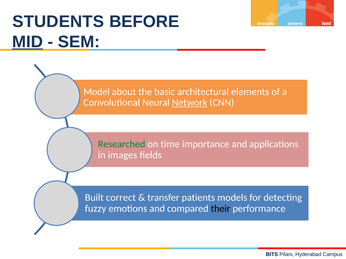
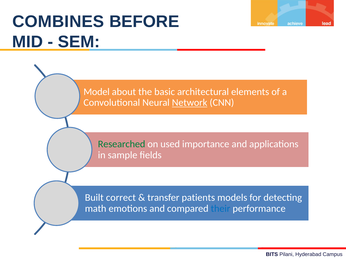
STUDENTS: STUDENTS -> COMBINES (58, 22)
MID underline: present -> none (28, 42)
time: time -> used (170, 144)
images: images -> sample (123, 155)
fuzzy: fuzzy -> math (96, 209)
their colour: black -> blue (221, 209)
